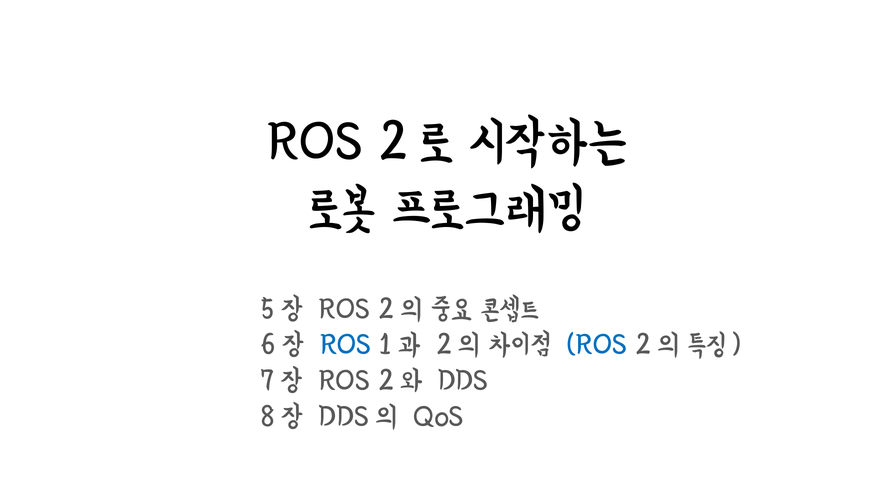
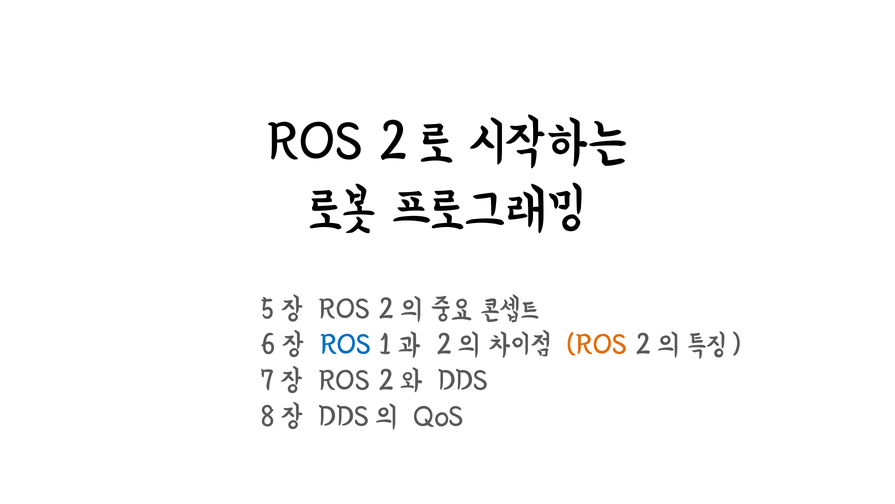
ROS colour: blue -> orange (597, 344)
